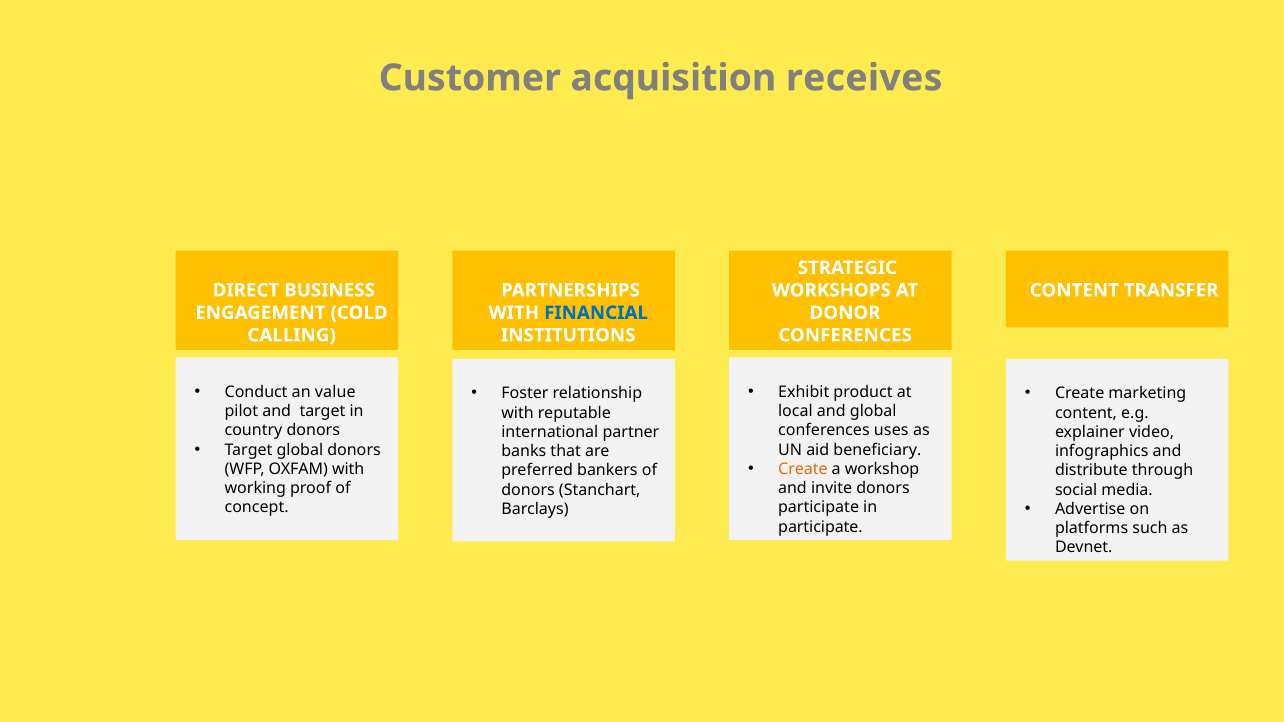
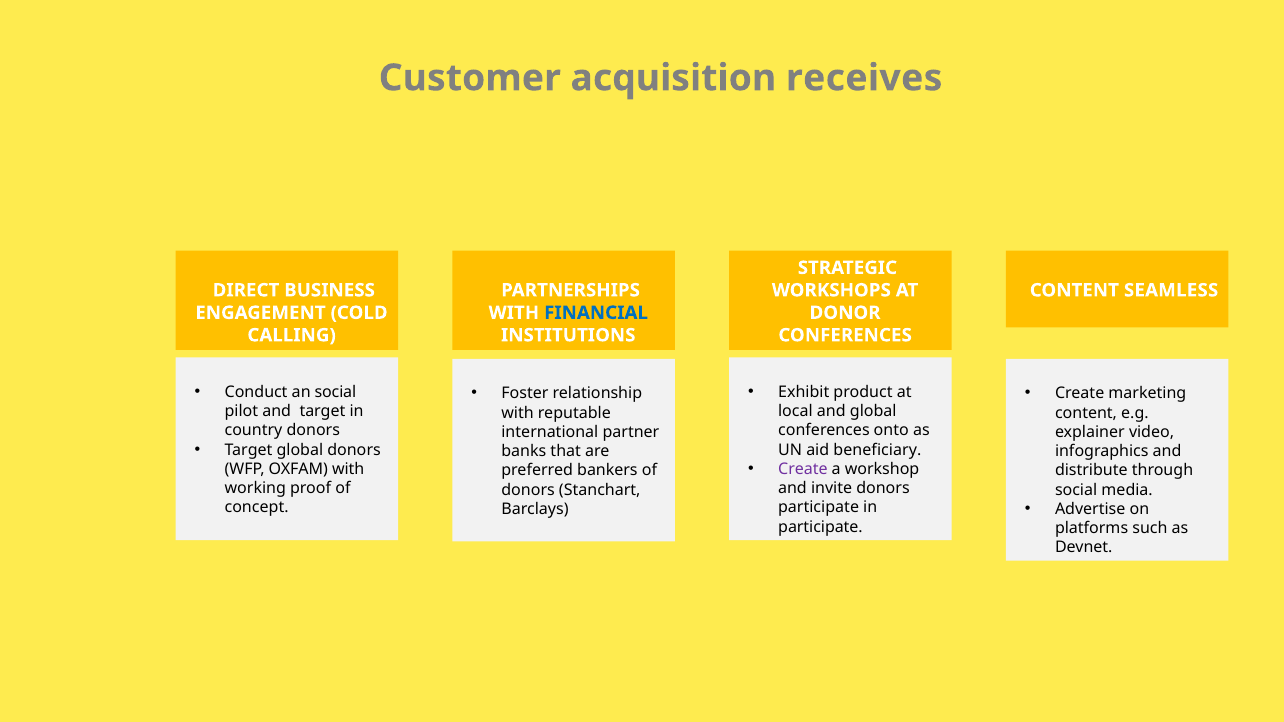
TRANSFER: TRANSFER -> SEAMLESS (1171, 290)
an value: value -> social (335, 392)
uses: uses -> onto (891, 431)
Create colour: orange -> purple (803, 469)
